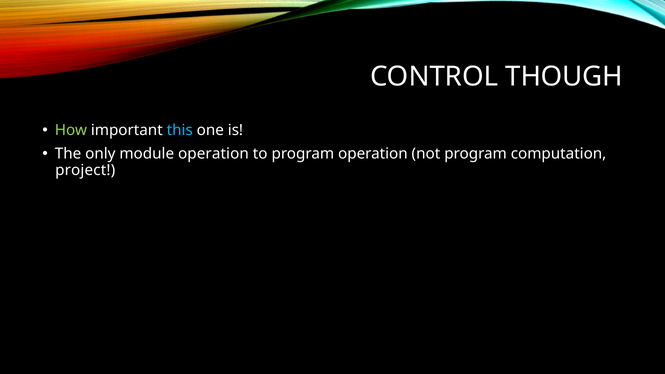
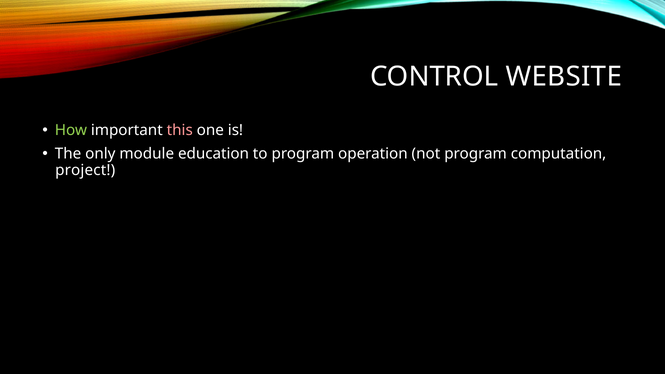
THOUGH: THOUGH -> WEBSITE (564, 77)
this colour: light blue -> pink (180, 130)
module operation: operation -> education (214, 154)
